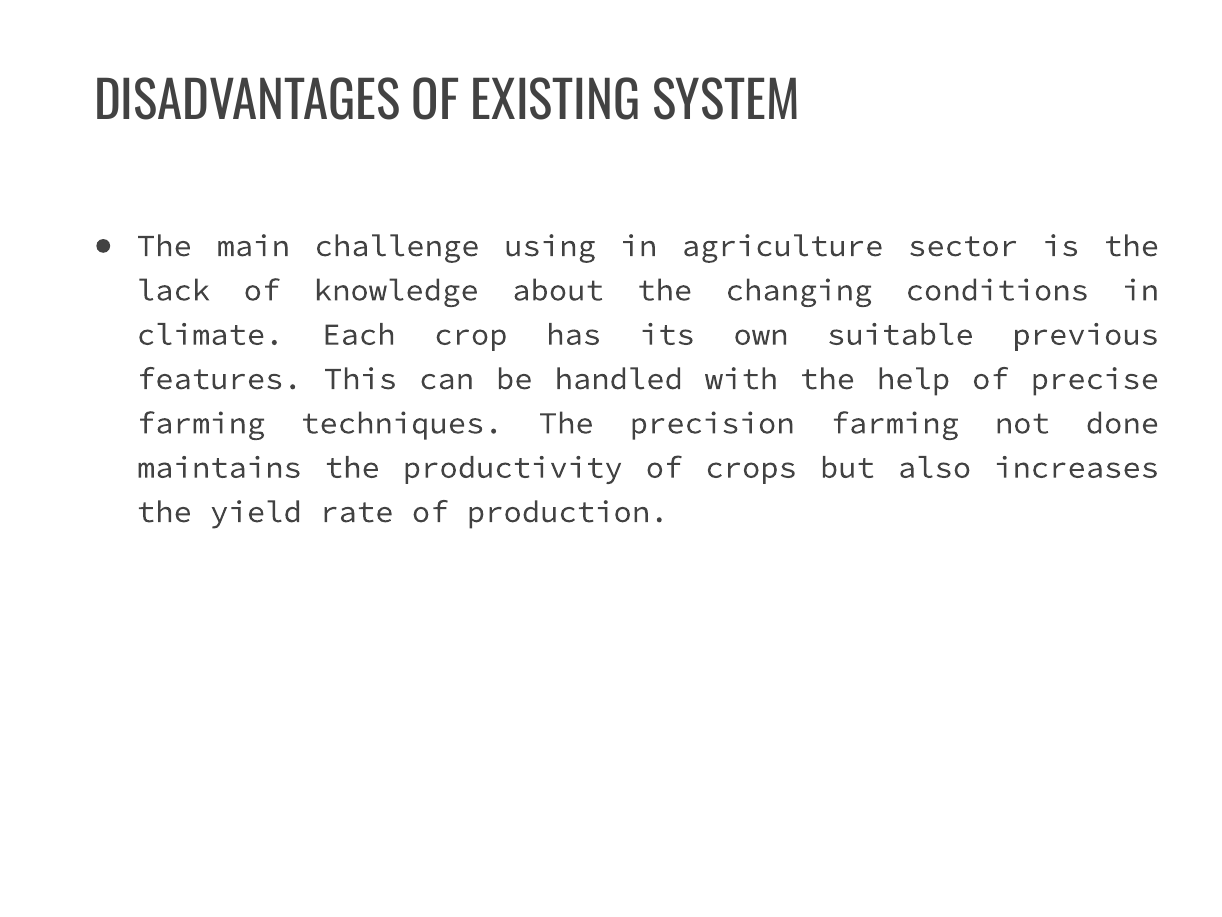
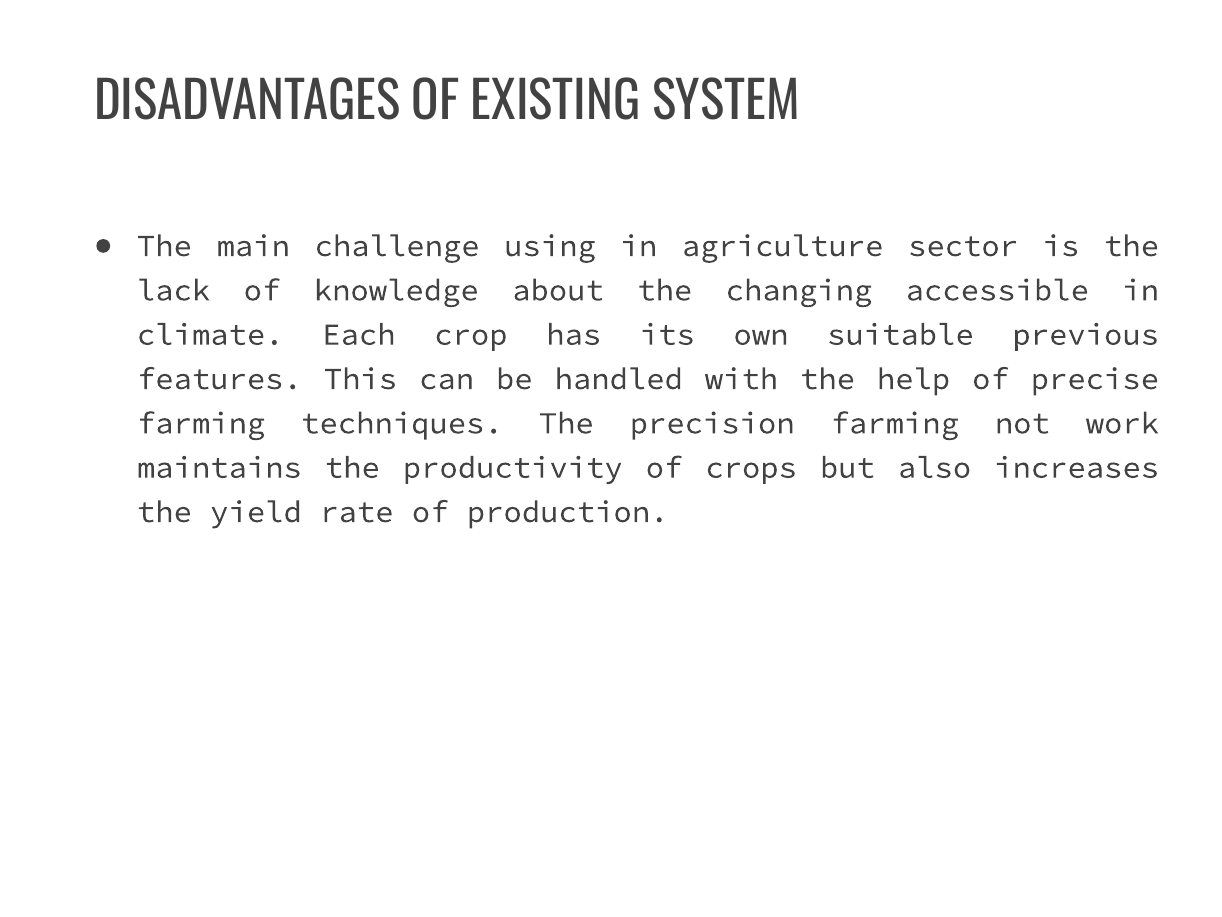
conditions: conditions -> accessible (997, 290)
done: done -> work (1122, 423)
